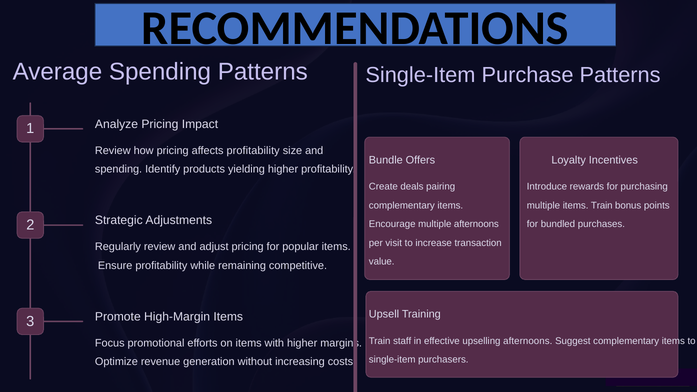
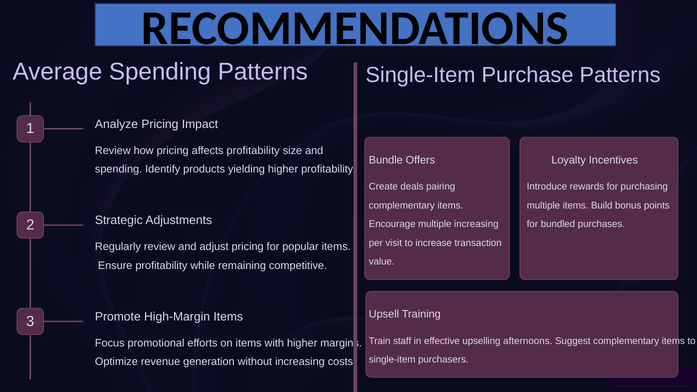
items Train: Train -> Build (602, 205)
multiple afternoons: afternoons -> increasing (476, 224)
